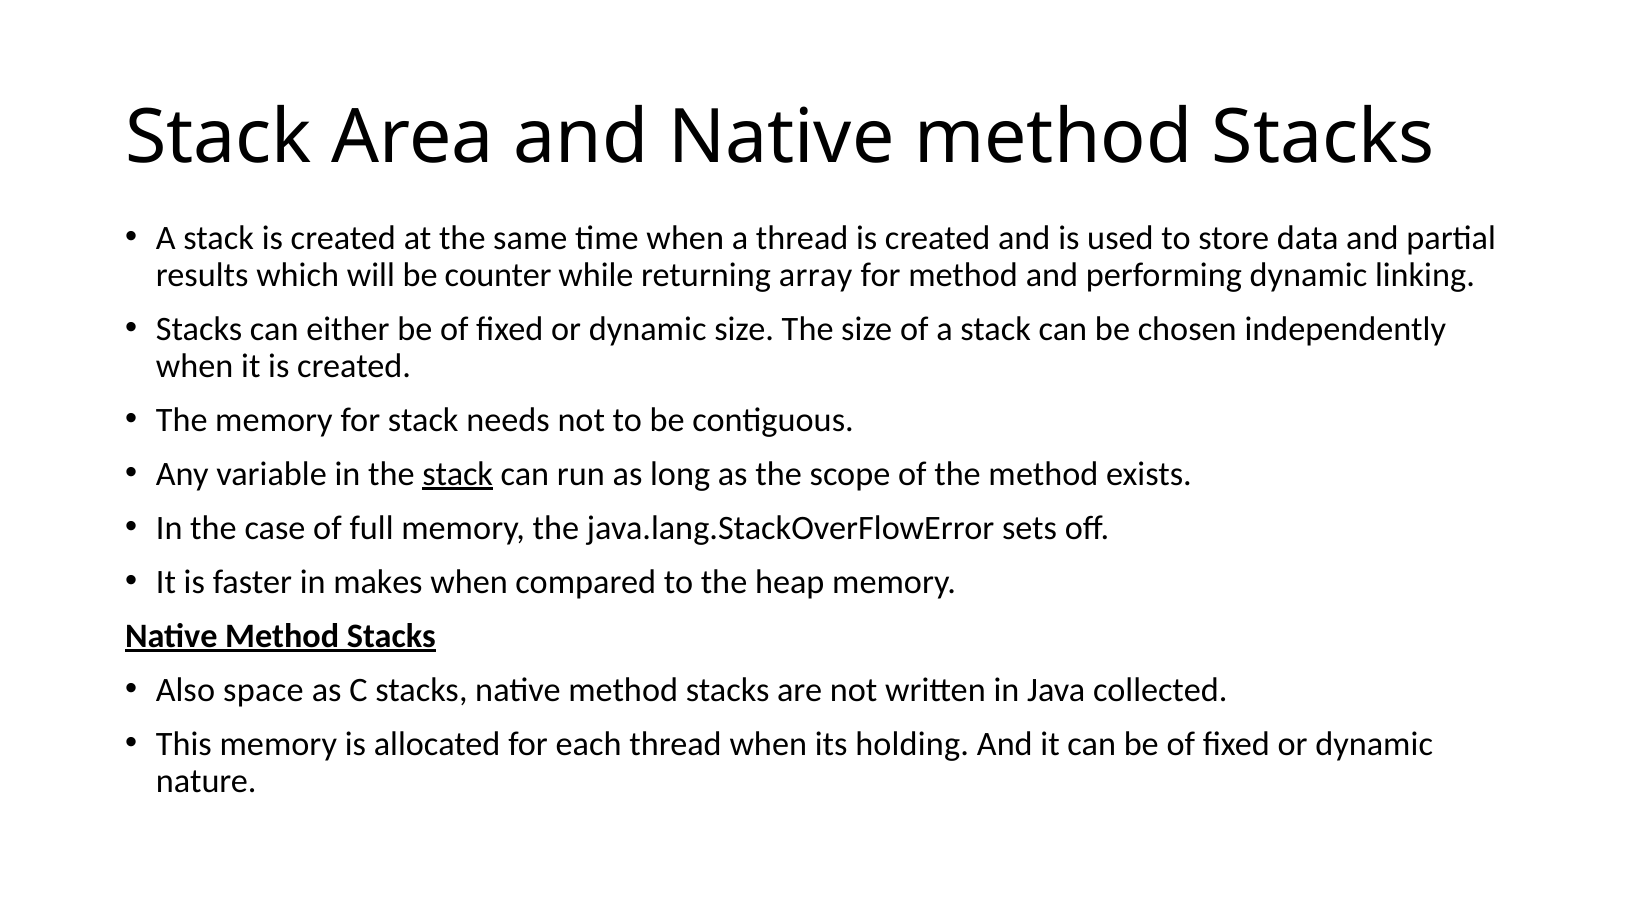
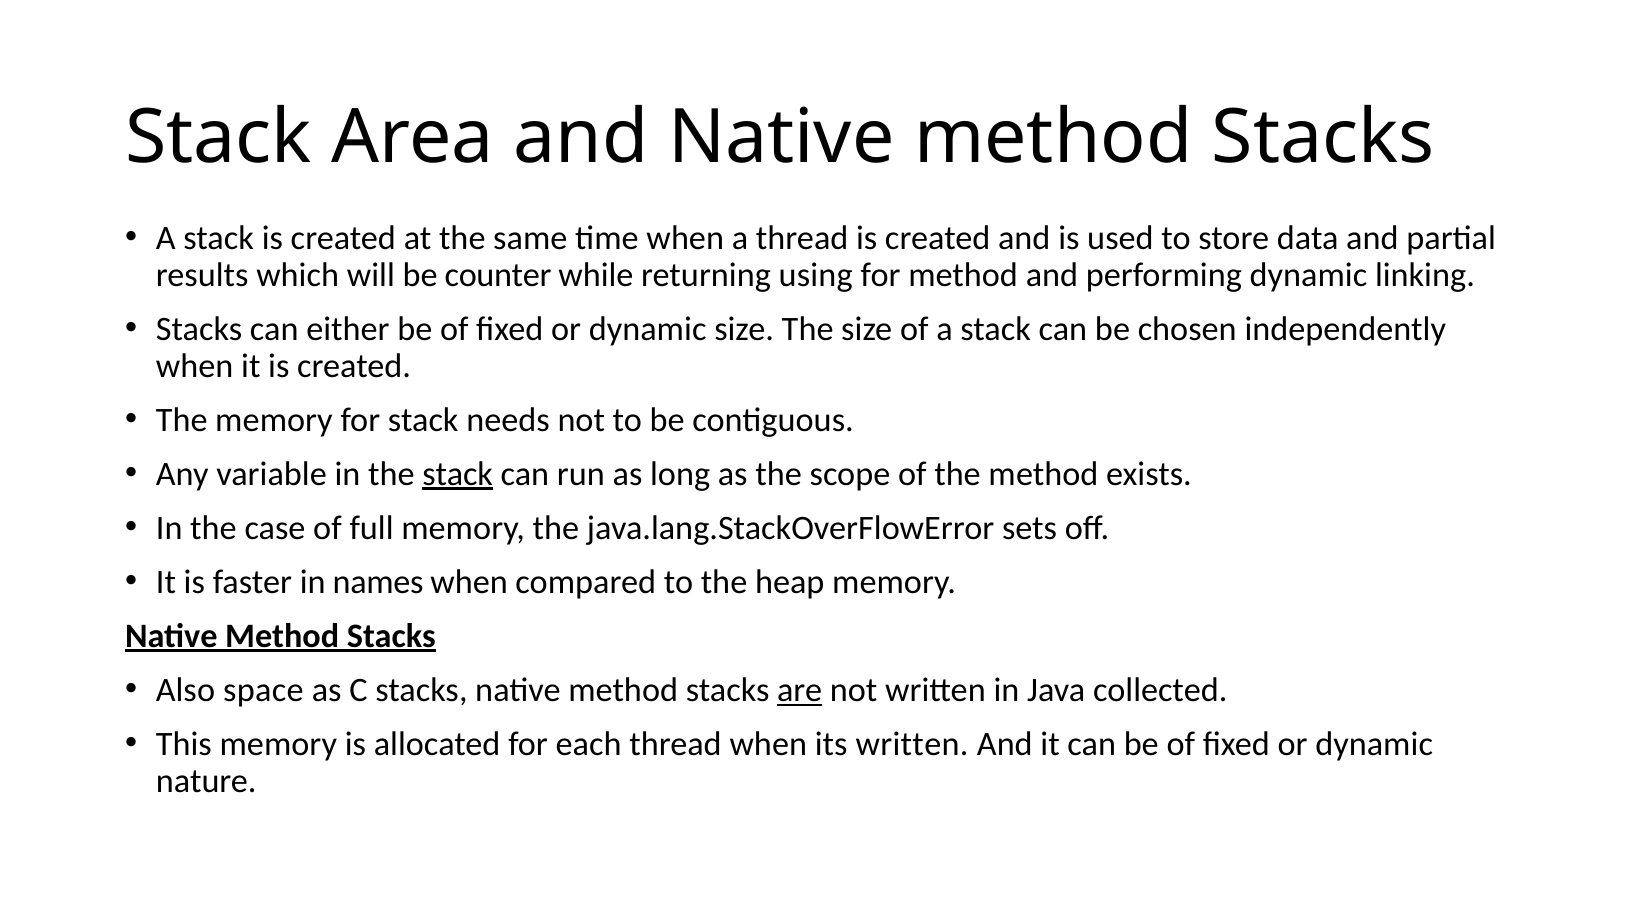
array: array -> using (816, 275)
makes: makes -> names (378, 582)
are underline: none -> present (800, 690)
its holding: holding -> written (912, 744)
